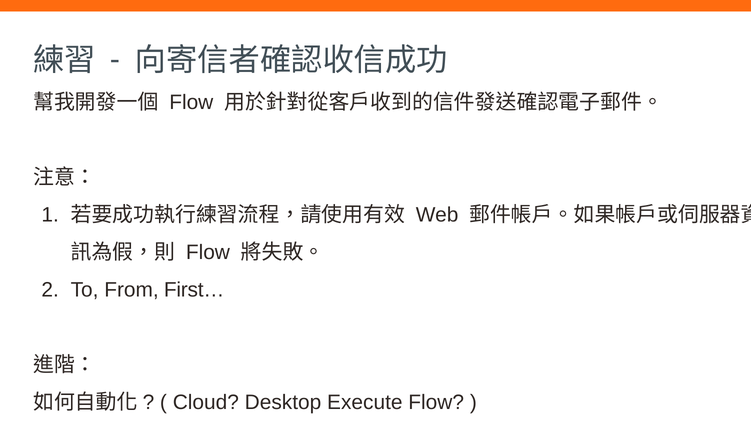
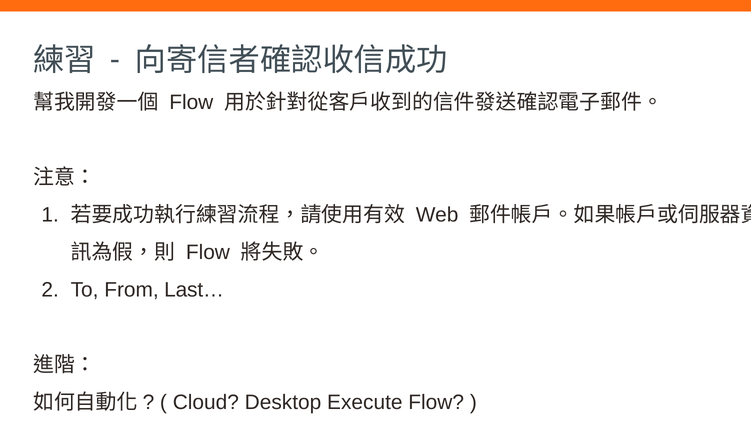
First…: First… -> Last… (194, 290)
